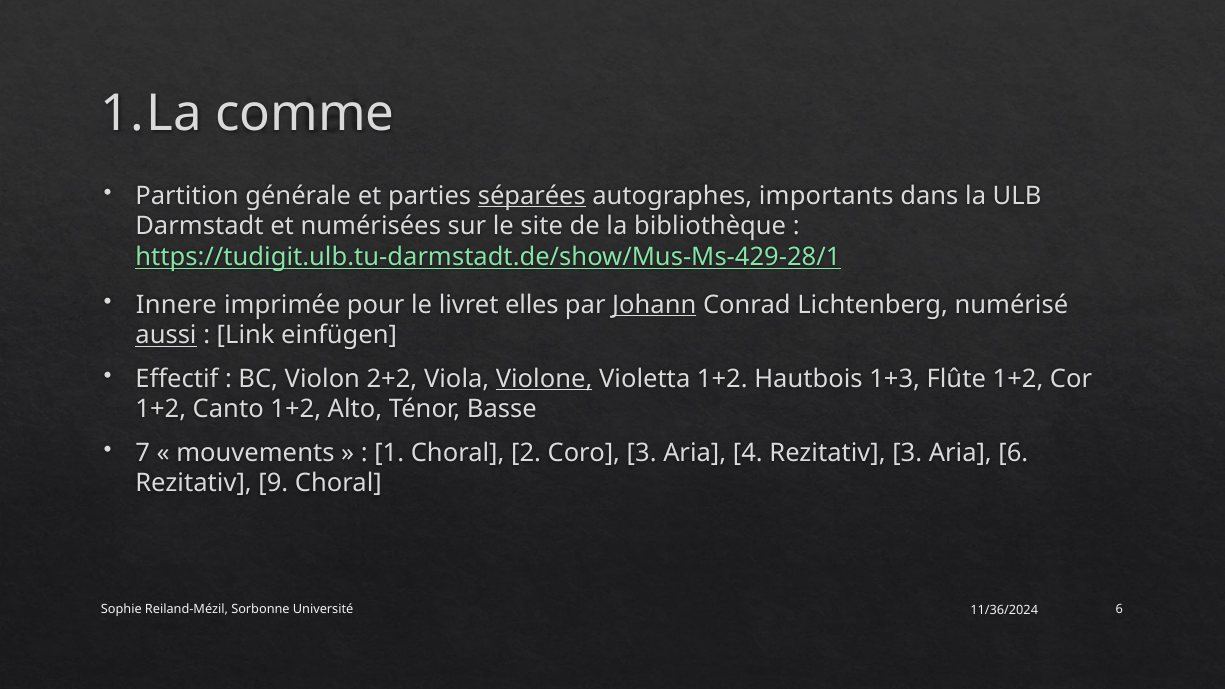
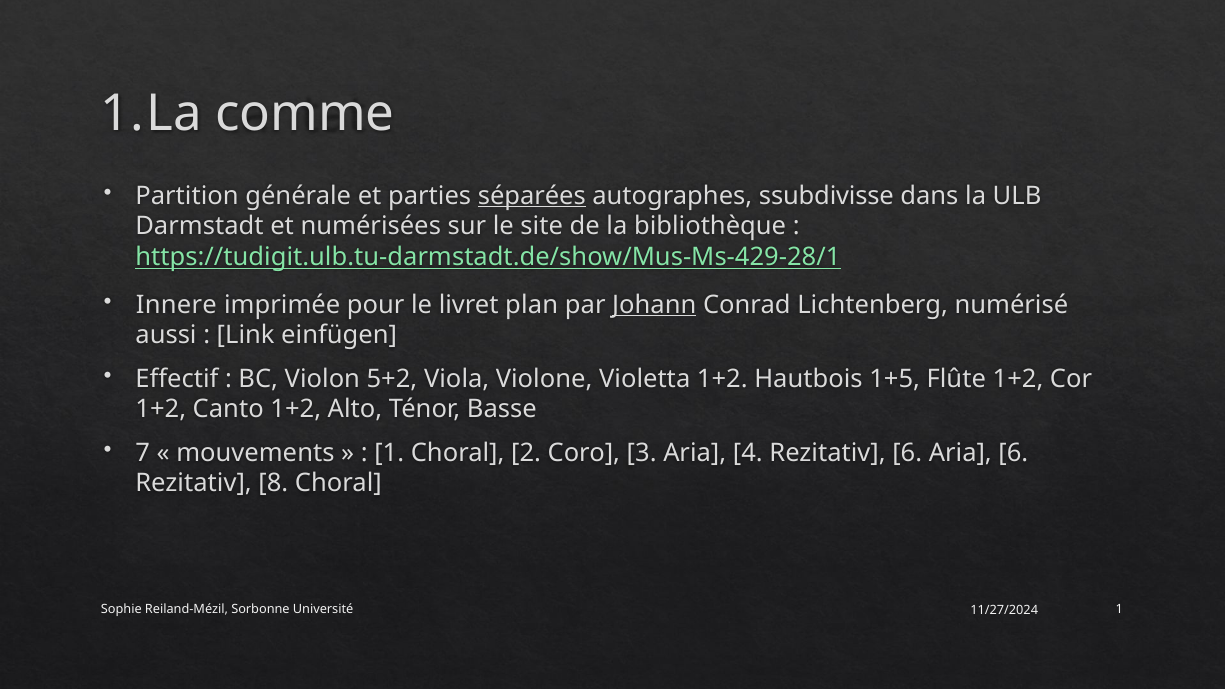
importants: importants -> ssubdivisse (826, 196)
elles: elles -> plan (532, 305)
aussi underline: present -> none (166, 335)
2+2: 2+2 -> 5+2 (392, 379)
Violone underline: present -> none (544, 379)
1+3: 1+3 -> 1+5 (895, 379)
Rezitativ 3: 3 -> 6 (907, 453)
9: 9 -> 8 (273, 483)
Université 6: 6 -> 1 (1119, 609)
11/36/2024: 11/36/2024 -> 11/27/2024 (1004, 610)
